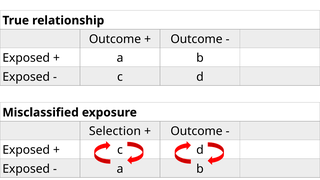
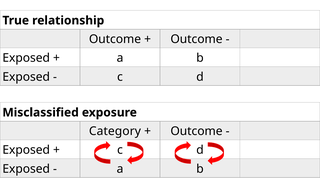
Selection: Selection -> Category (115, 131)
